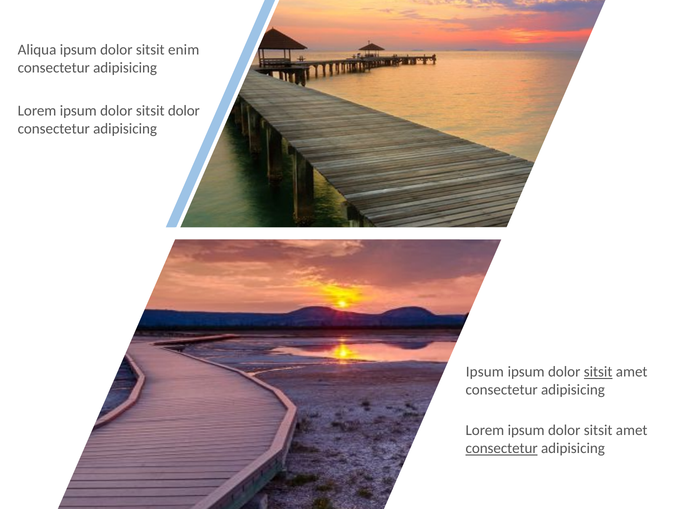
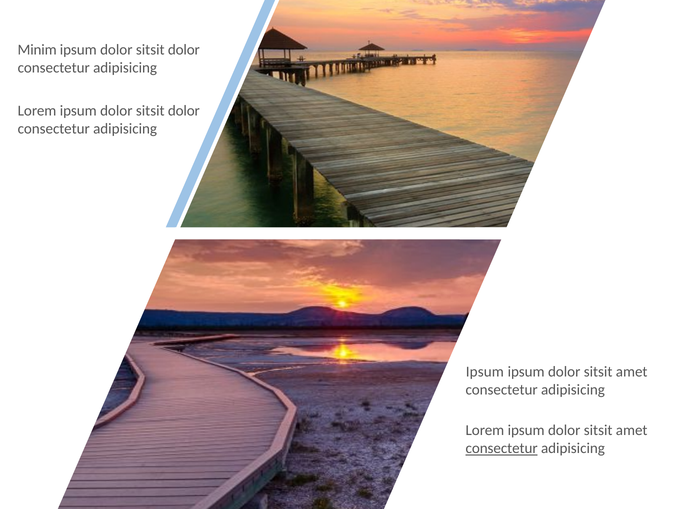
Aliqua: Aliqua -> Minim (37, 49)
enim: enim -> dolor (184, 49)
sitsit underline: present -> none (598, 372)
